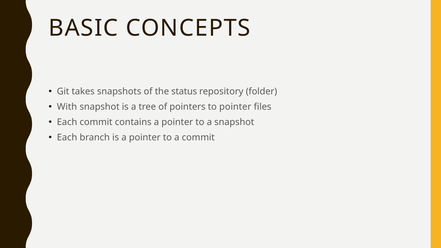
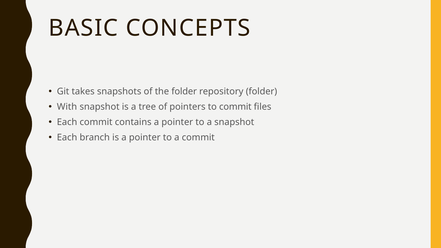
the status: status -> folder (184, 92)
to pointer: pointer -> commit (235, 107)
